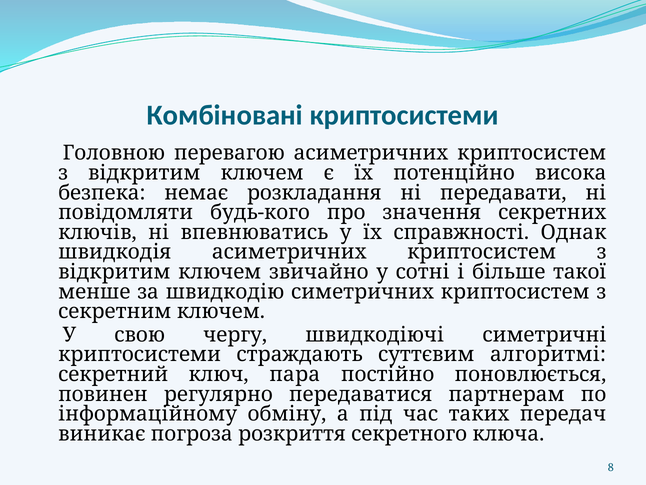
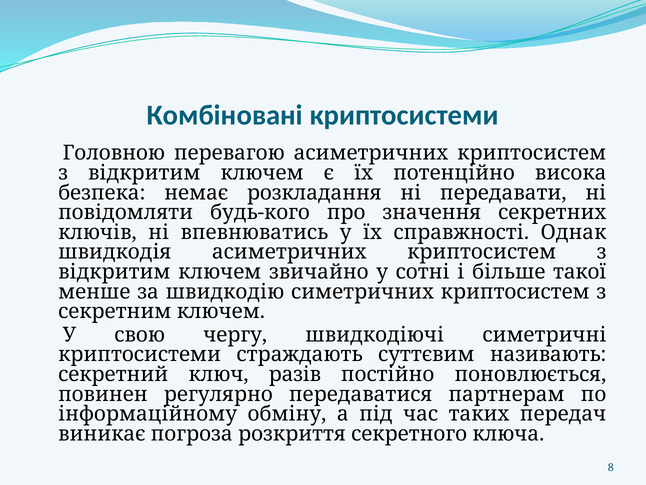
алгоритмі: алгоритмі -> називають (548, 354)
пара: пара -> разів (295, 374)
